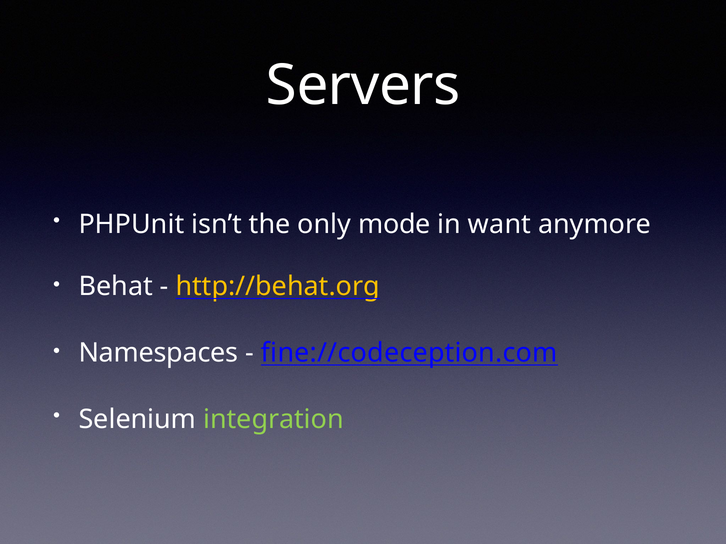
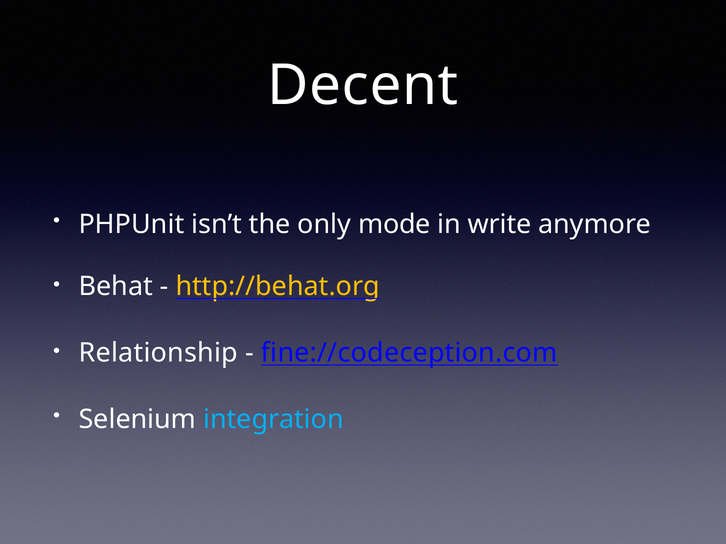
Servers: Servers -> Decent (363, 86)
want: want -> write (500, 224)
Namespaces: Namespaces -> Relationship (158, 353)
integration colour: light green -> light blue (273, 420)
